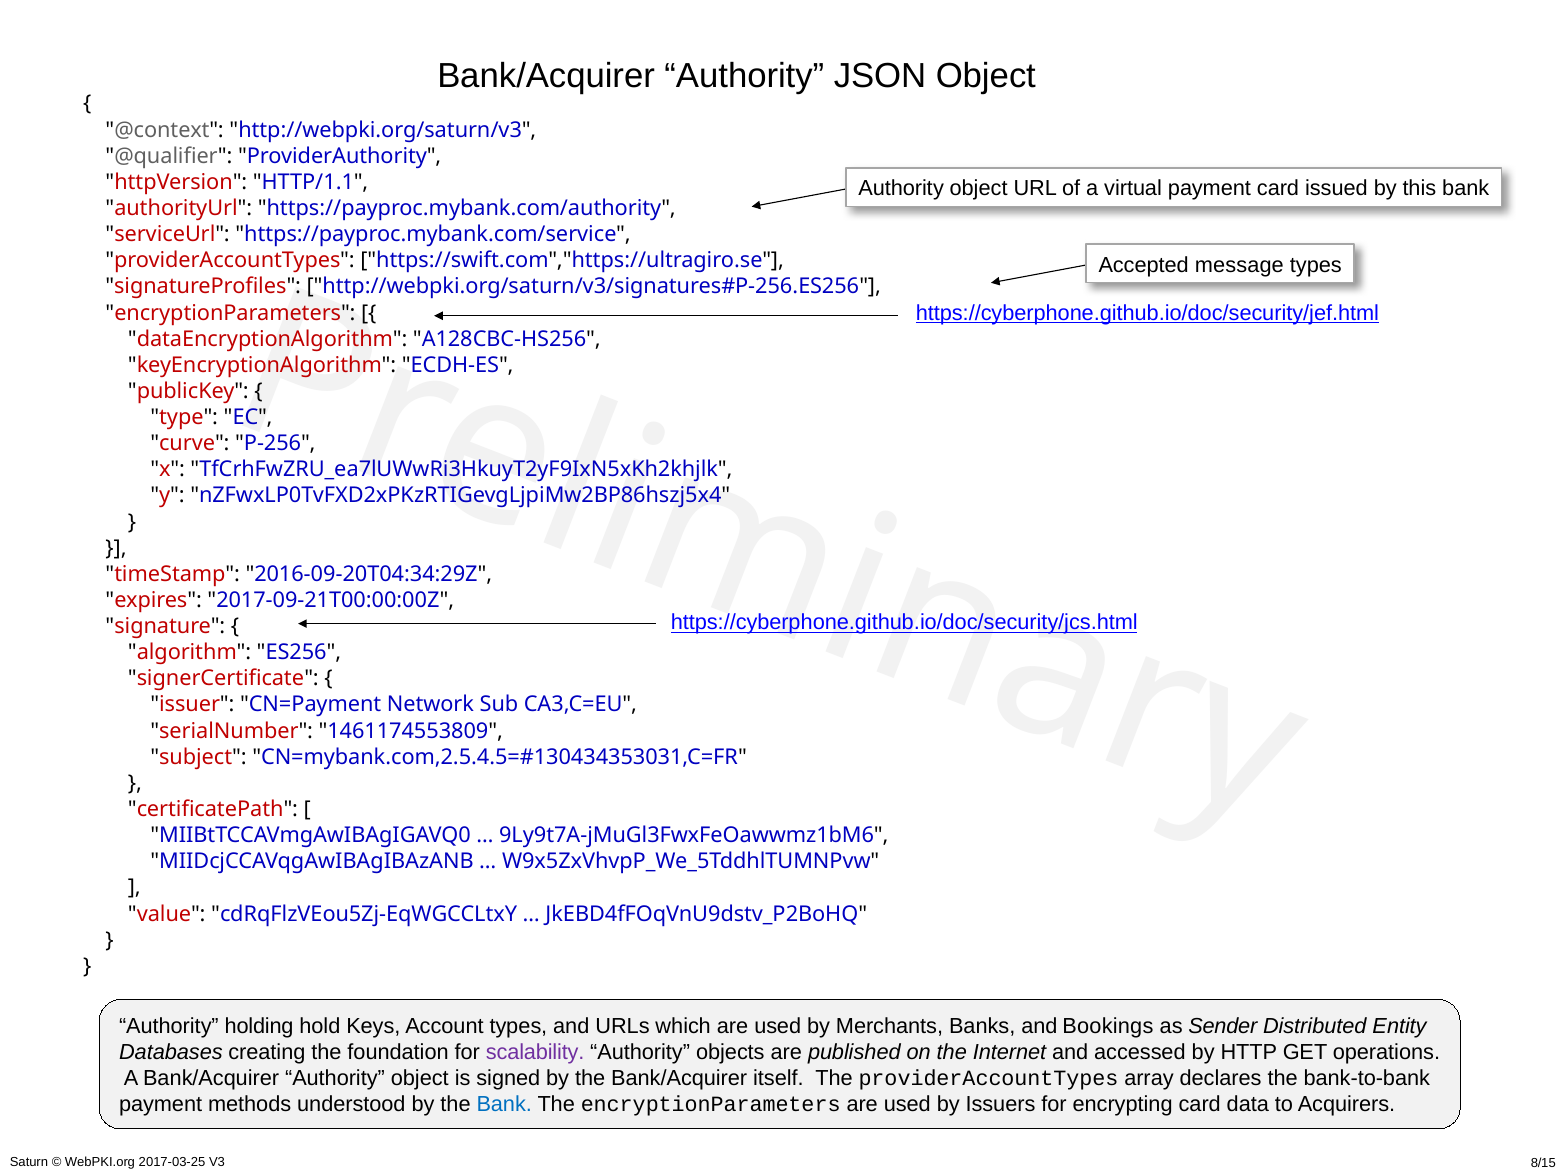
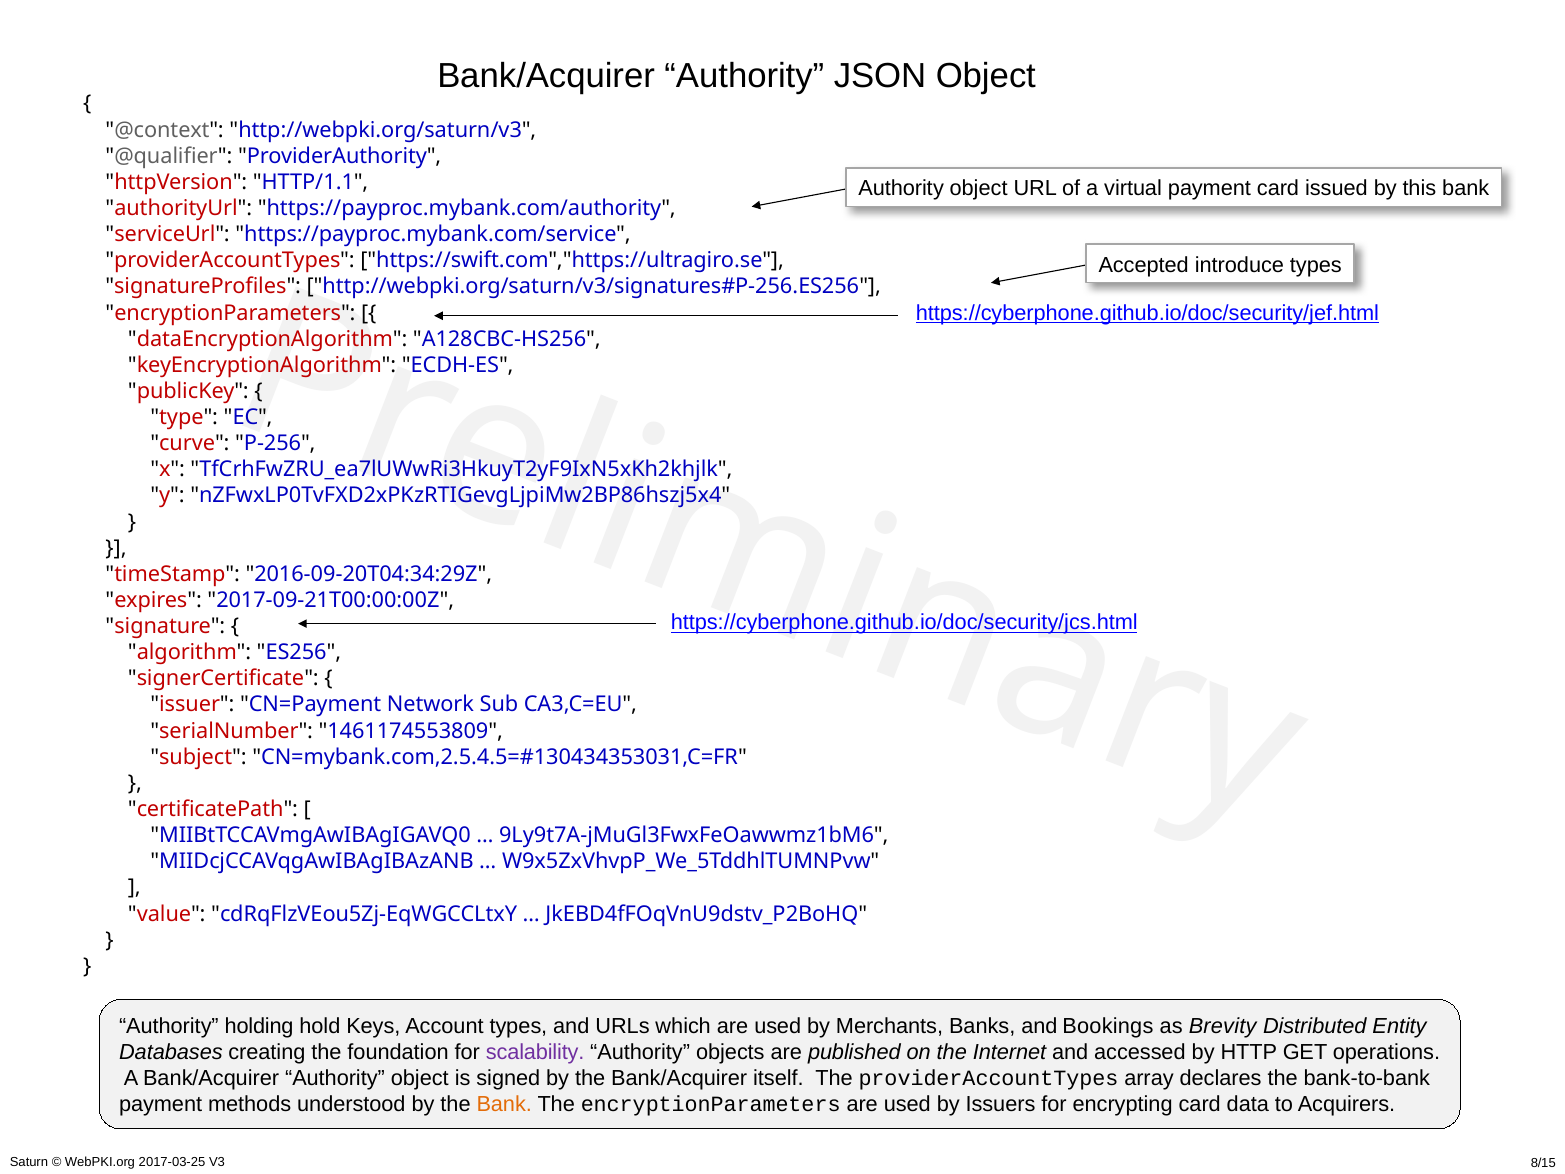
message: message -> introduce (1239, 265)
Sender: Sender -> Brevity (1223, 1026)
Bank colour: blue -> orange (504, 1105)
